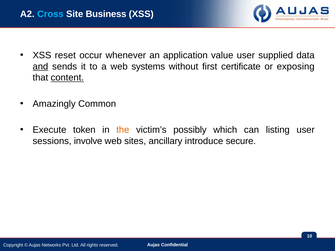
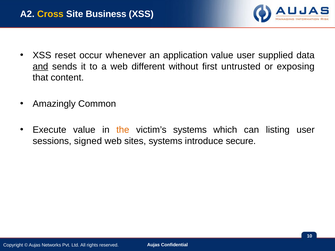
Cross colour: light blue -> yellow (50, 14)
systems: systems -> different (148, 67)
certificate: certificate -> untrusted (241, 67)
content underline: present -> none (67, 78)
Execute token: token -> value (84, 130)
victim’s possibly: possibly -> systems (190, 130)
involve: involve -> signed (88, 141)
sites ancillary: ancillary -> systems (165, 141)
